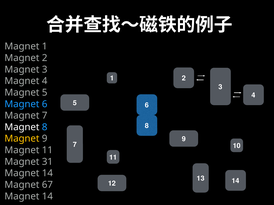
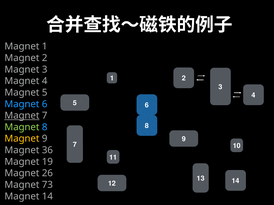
Magnet underline: none -> present (22, 116)
Magnet colour: white -> light green (22, 127)
Magnet 11: 11 -> 36 (47, 151)
31: 31 -> 19 (47, 162)
14: 14 -> 26 (47, 174)
67: 67 -> 73 (47, 185)
